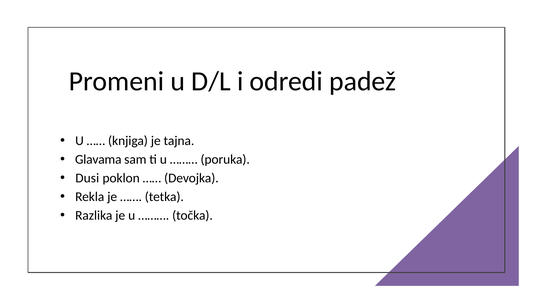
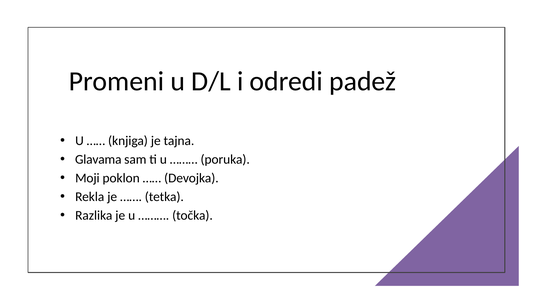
Dusi: Dusi -> Moji (87, 178)
